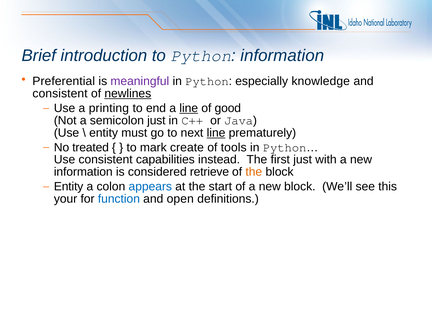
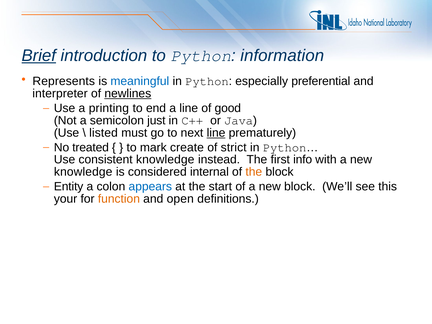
Brief underline: none -> present (39, 56)
Preferential: Preferential -> Represents (64, 81)
meaningful colour: purple -> blue (140, 81)
knowledge: knowledge -> preferential (321, 81)
consistent: consistent -> interpreter (60, 94)
line underline: present -> none (189, 108)
entity: entity -> listed (104, 133)
tools: tools -> strict (234, 147)
consistent capabilities: capabilities -> knowledge (165, 160)
first just: just -> info (303, 160)
information: information -> knowledge (83, 172)
retrieve: retrieve -> internal (209, 172)
function colour: blue -> orange (119, 199)
